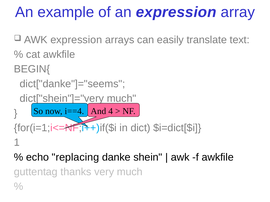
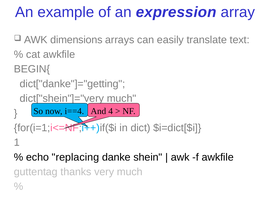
AWK expression: expression -> dimensions (76, 40)
dict["danke"]="seems: dict["danke"]="seems -> dict["danke"]="getting (72, 84)
